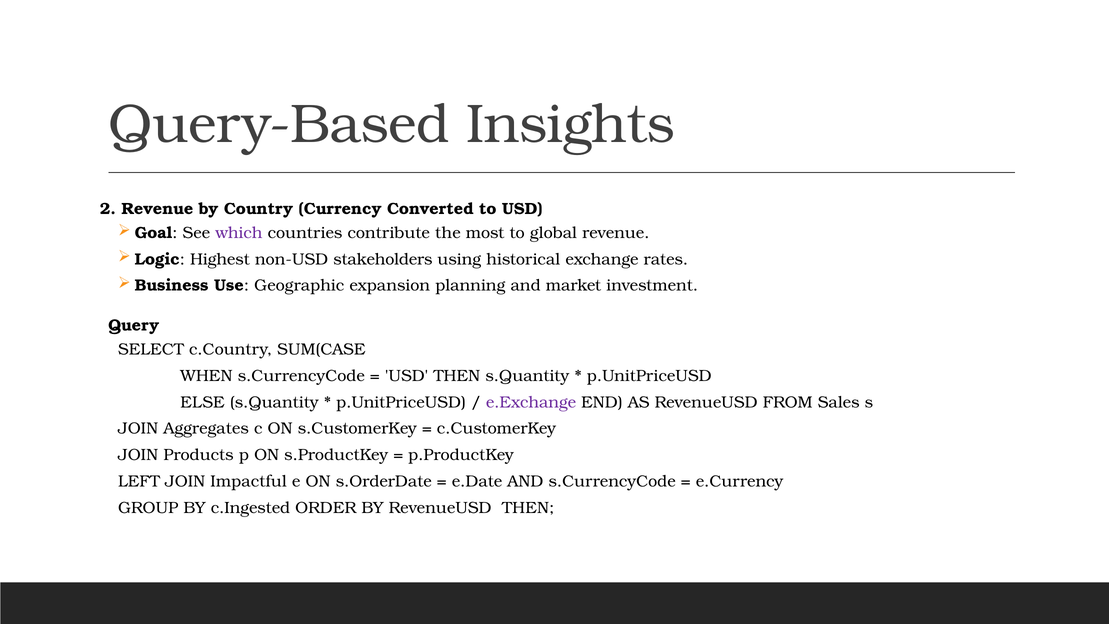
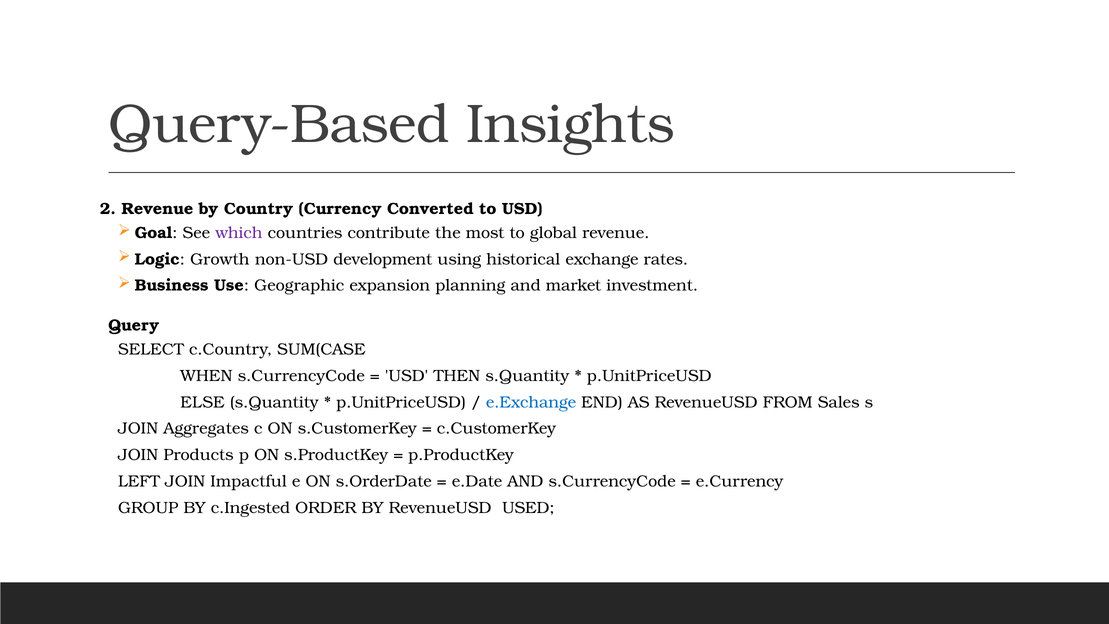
Highest: Highest -> Growth (220, 259)
stakeholders: stakeholders -> development (383, 259)
e.Exchange colour: purple -> blue (531, 402)
RevenueUSD THEN: THEN -> USED (528, 508)
